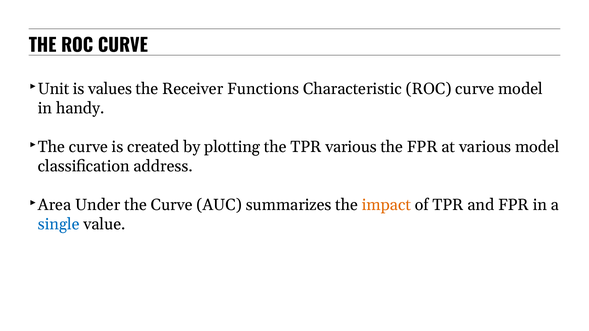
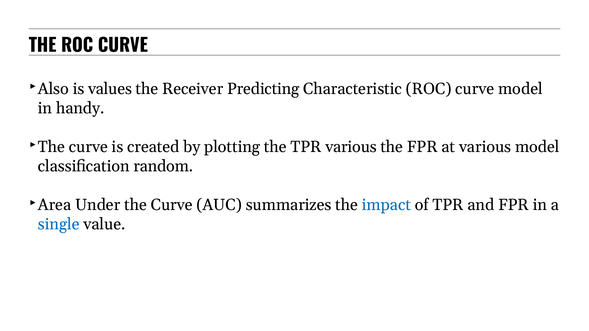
Unit: Unit -> Also (53, 89)
Functions: Functions -> Predicting (263, 89)
address: address -> random (163, 166)
impact colour: orange -> blue (386, 205)
